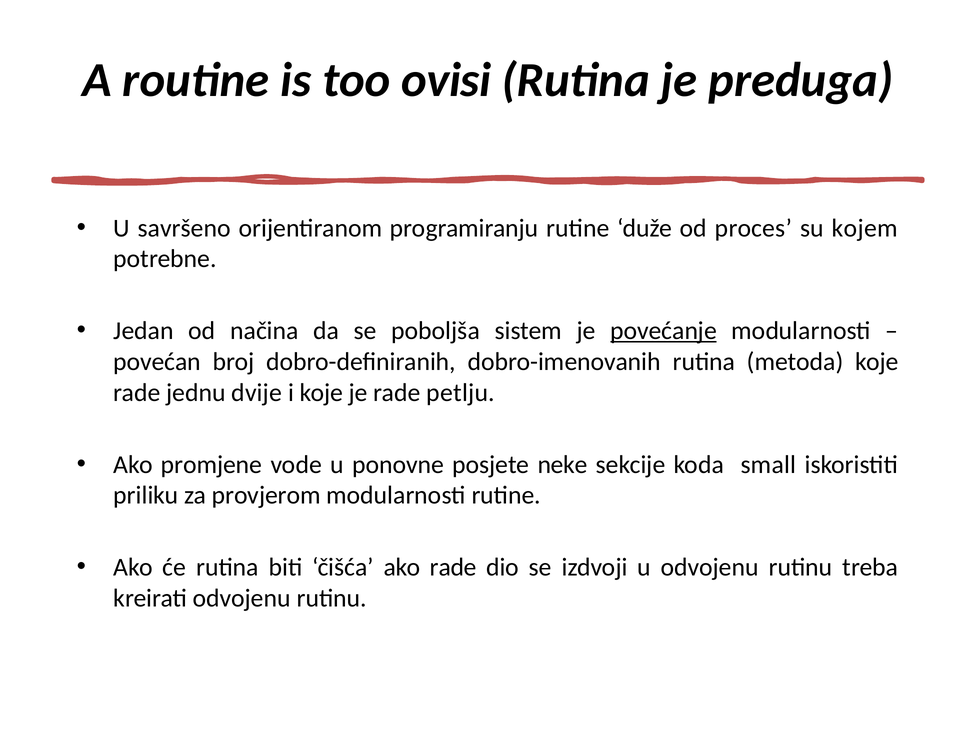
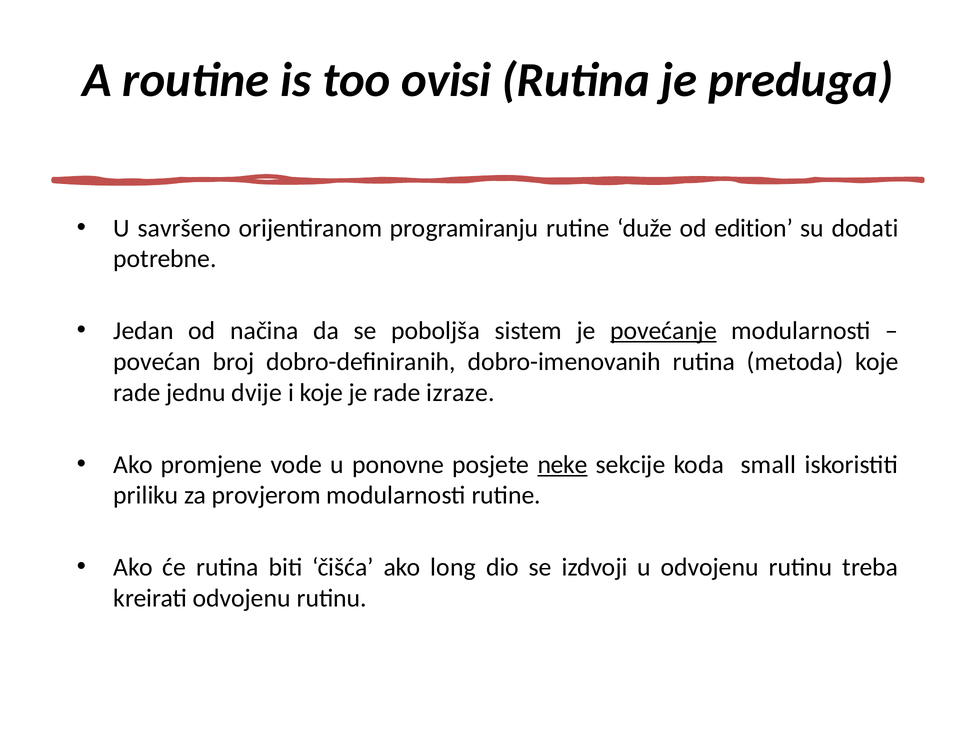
proces: proces -> edition (754, 228)
kojem: kojem -> dodati (865, 228)
petlju: petlju -> izraze (461, 393)
neke underline: none -> present (563, 465)
ako rade: rade -> long (453, 567)
